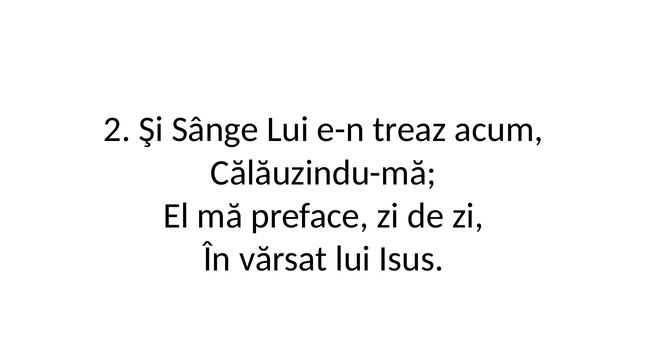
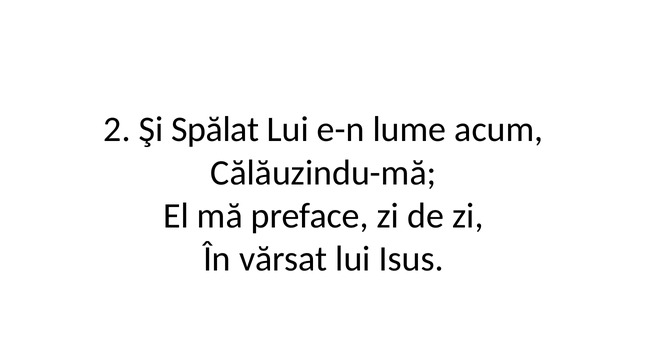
Sânge: Sânge -> Spălat (215, 130)
treaz: treaz -> lume (409, 130)
